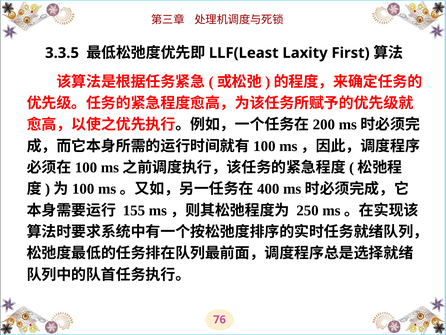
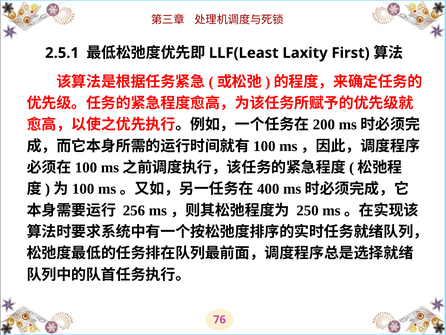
3.3.5: 3.3.5 -> 2.5.1 (62, 53)
155: 155 -> 256 (134, 210)
